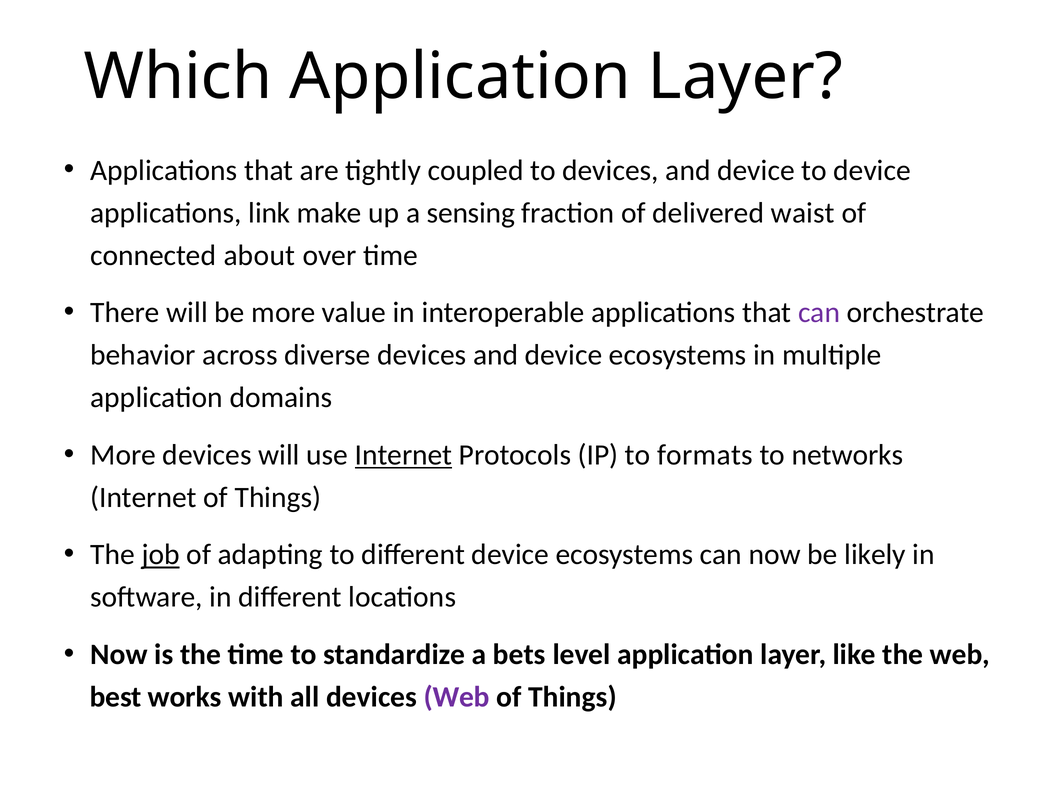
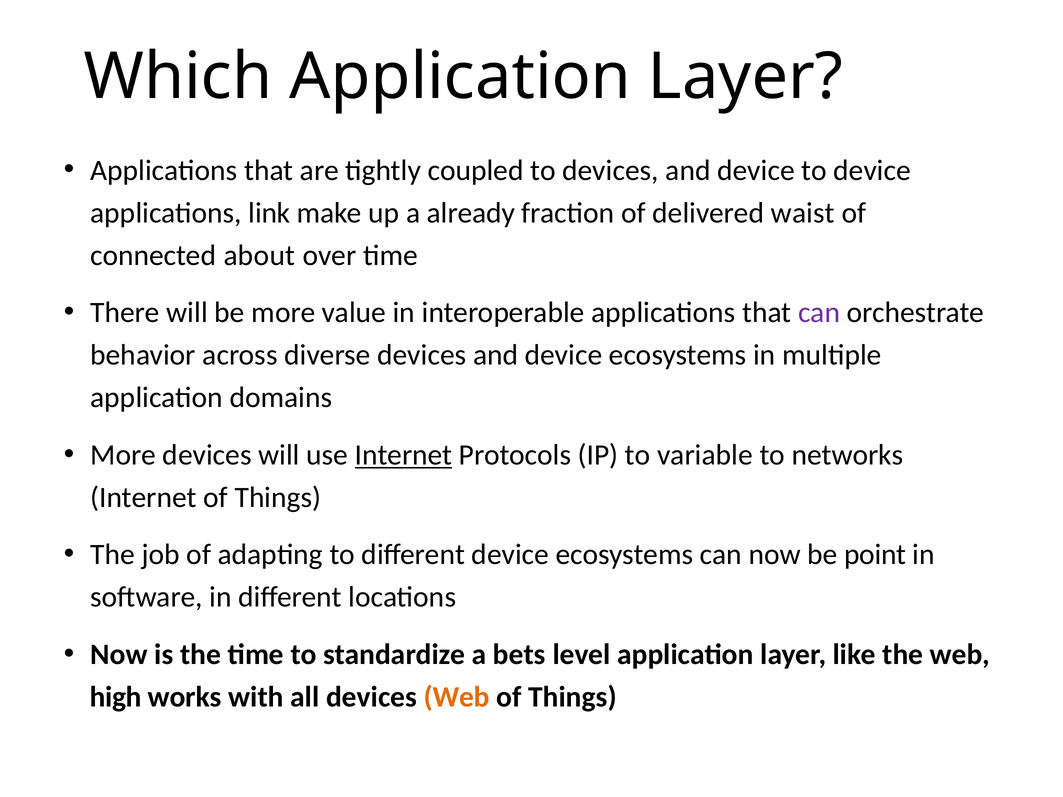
sensing: sensing -> already (471, 213)
formats: formats -> variable (705, 455)
job underline: present -> none (161, 555)
likely: likely -> point (875, 555)
best: best -> high (116, 697)
Web colour: purple -> orange (457, 697)
